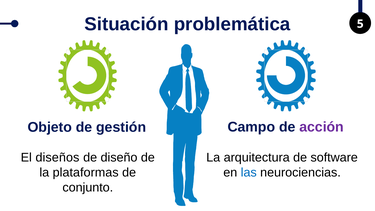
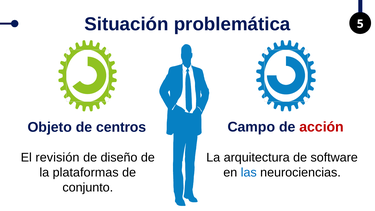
gestión: gestión -> centros (121, 127)
acción colour: purple -> red (322, 127)
diseños: diseños -> revisión (57, 158)
